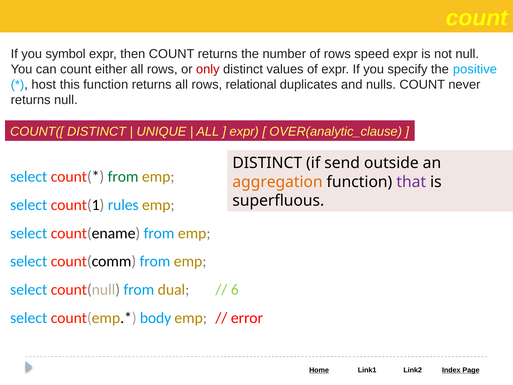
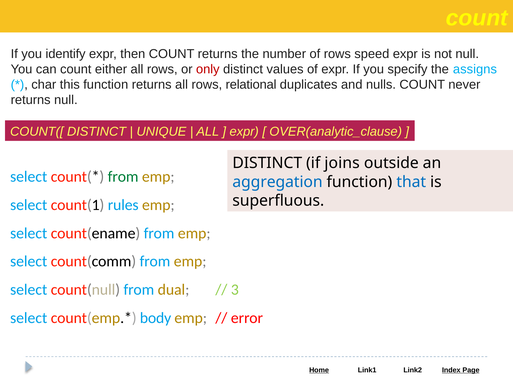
symbol: symbol -> identify (66, 54)
positive: positive -> assigns (475, 69)
host: host -> char (44, 85)
send: send -> joins (342, 163)
aggregation colour: orange -> blue (278, 182)
that colour: purple -> blue (411, 182)
6: 6 -> 3 (235, 289)
